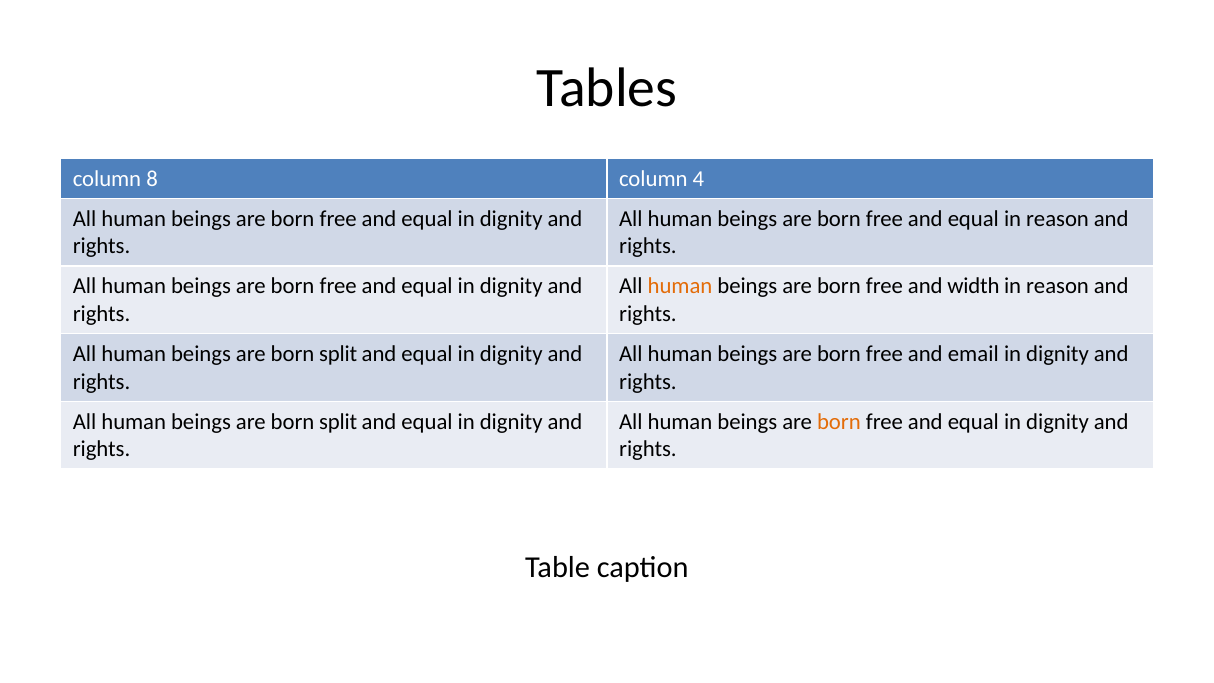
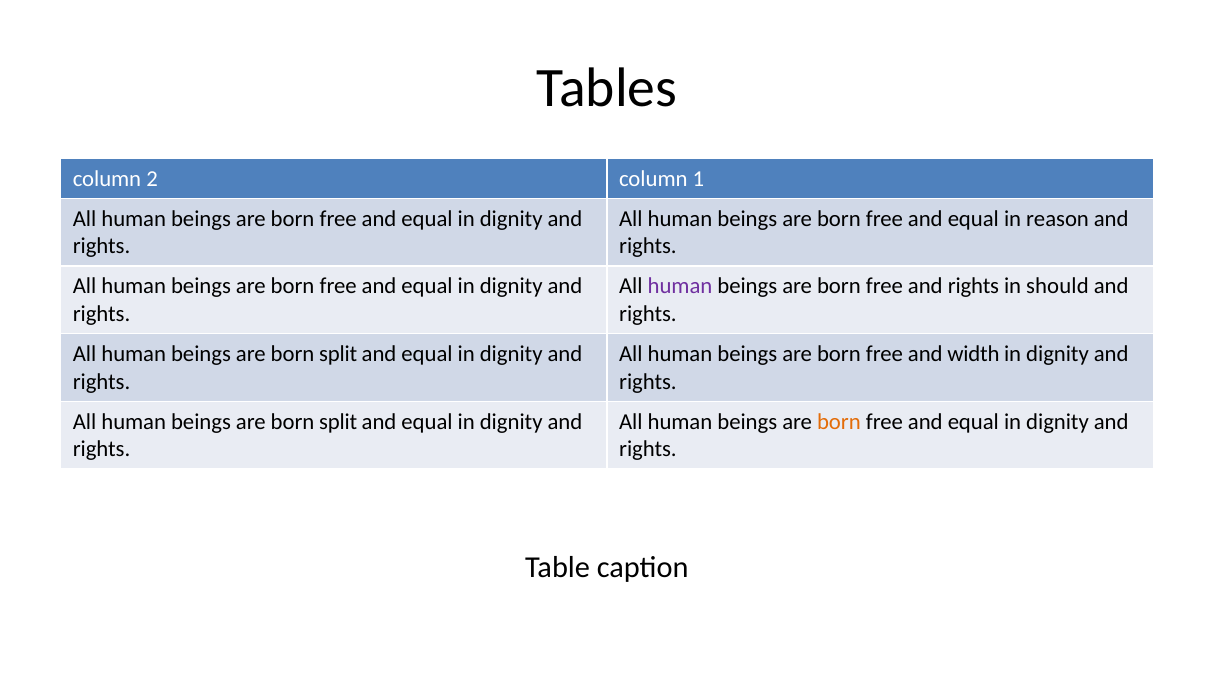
8: 8 -> 2 (152, 179)
4: 4 -> 1 (698, 179)
human colour: orange -> purple (680, 286)
free and width: width -> rights (973, 286)
reason: reason -> should (1057, 286)
email: email -> width (973, 354)
